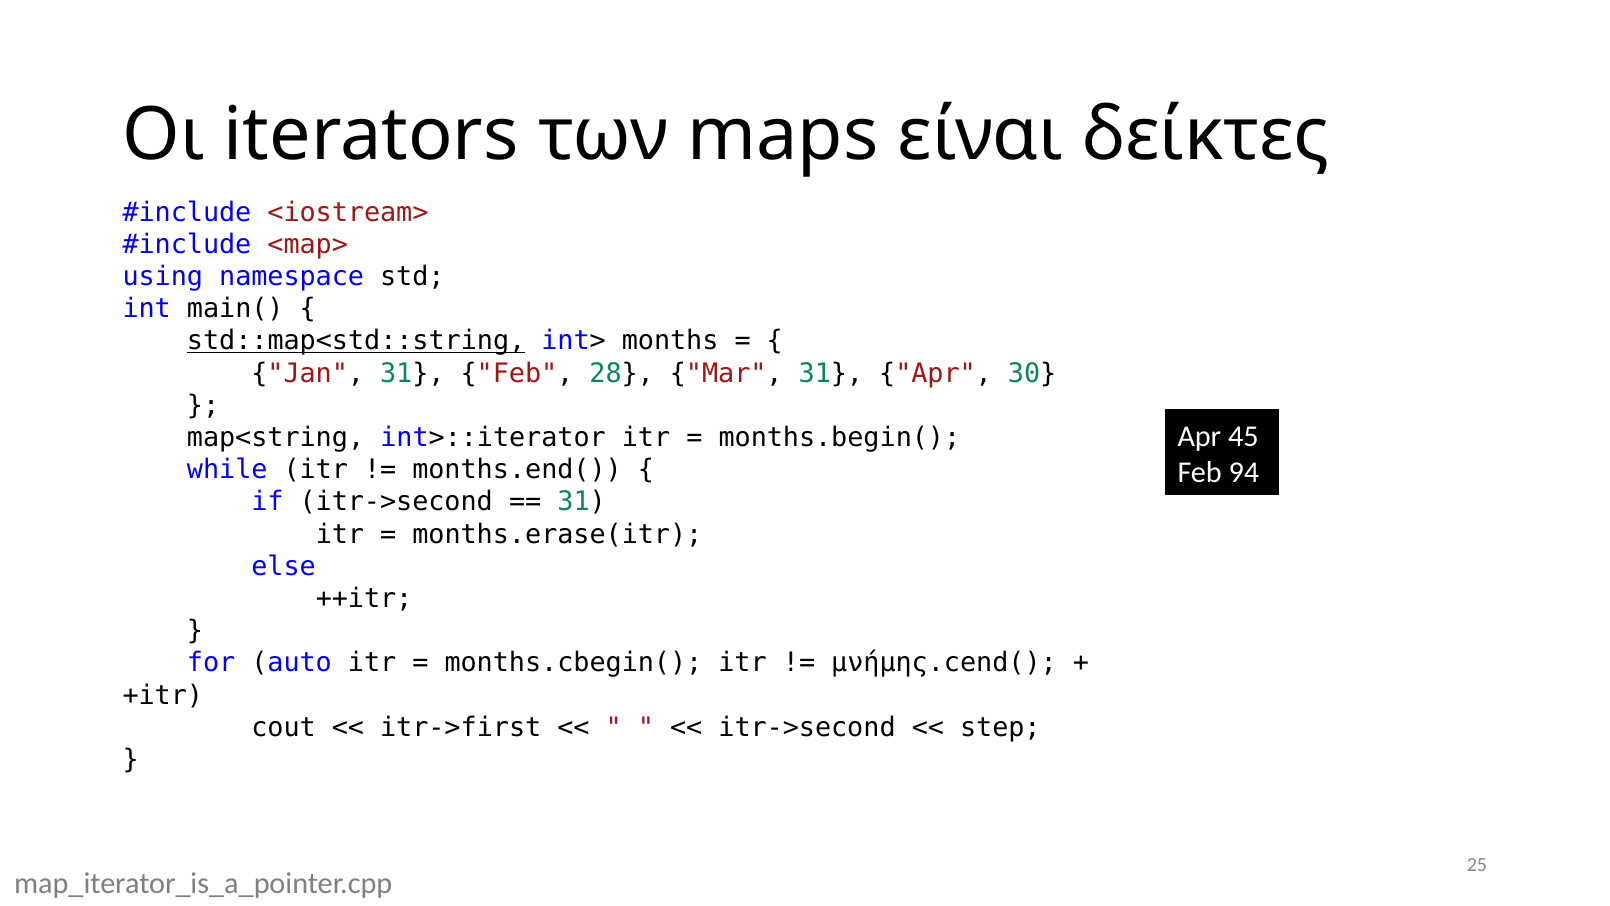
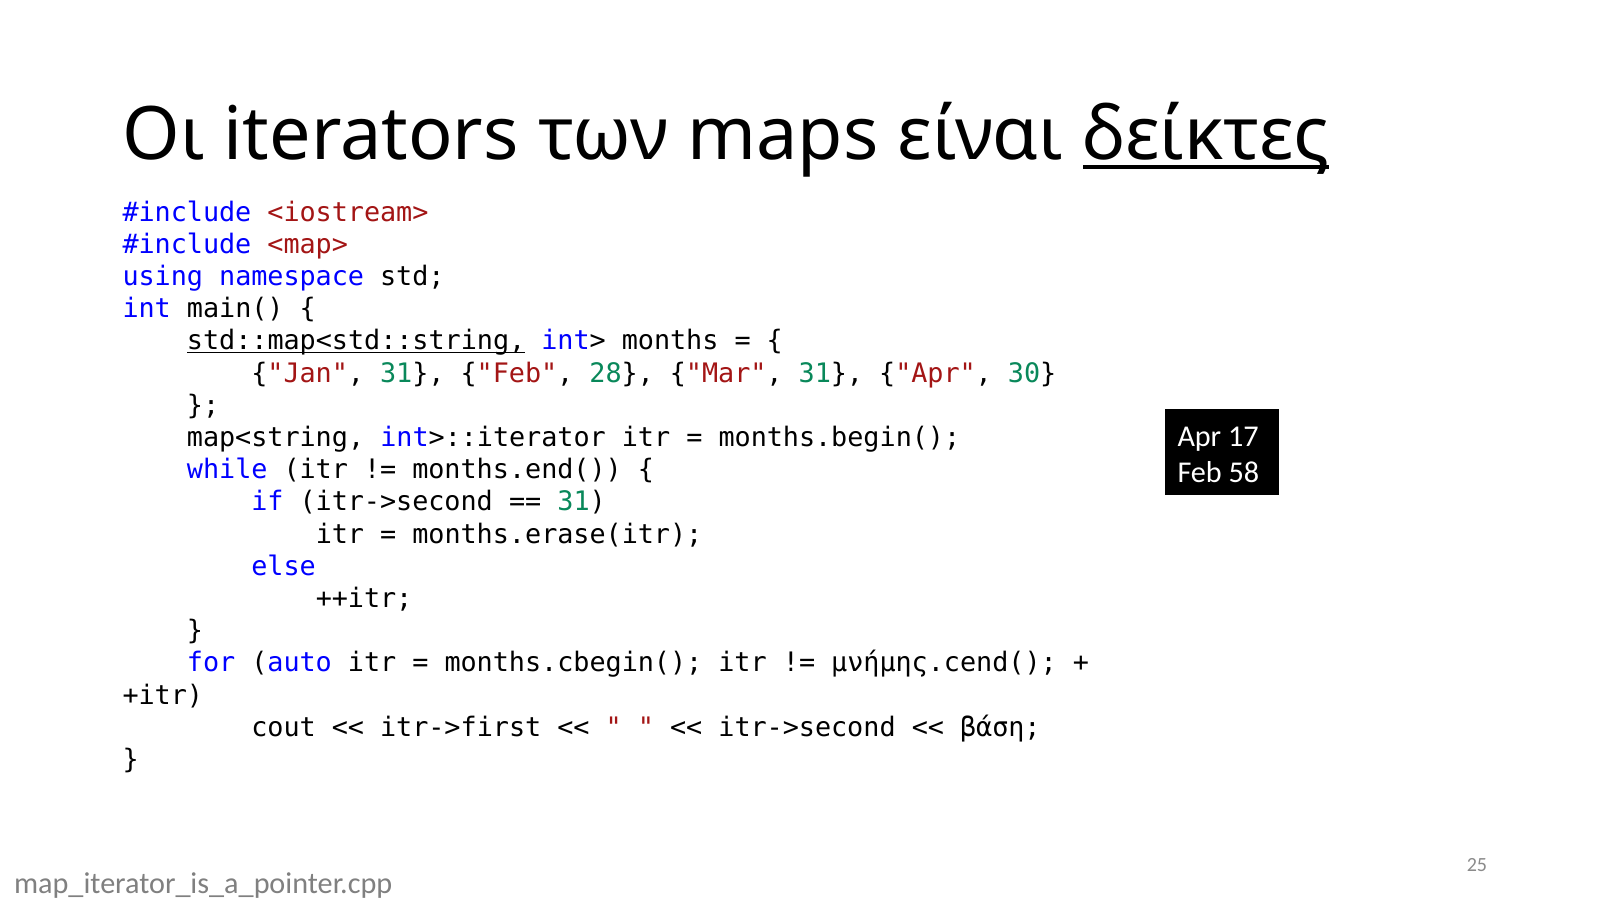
δείκτες underline: none -> present (1206, 135)
45: 45 -> 17 (1243, 436)
94: 94 -> 58 (1244, 472)
step: step -> βάση (1000, 727)
